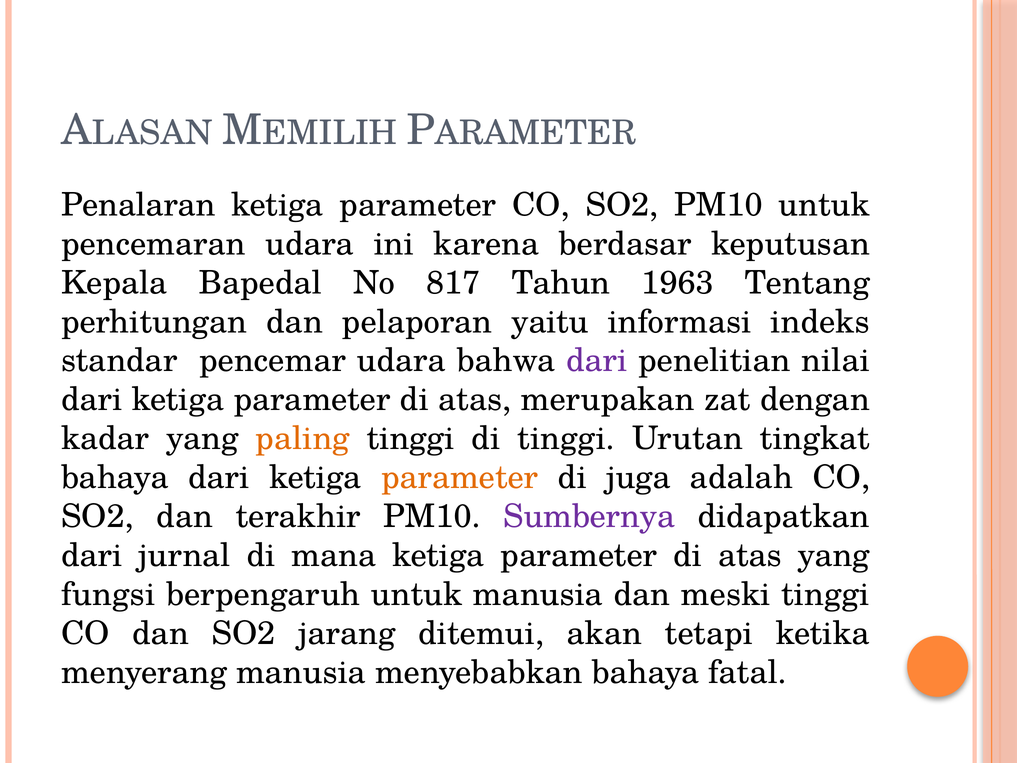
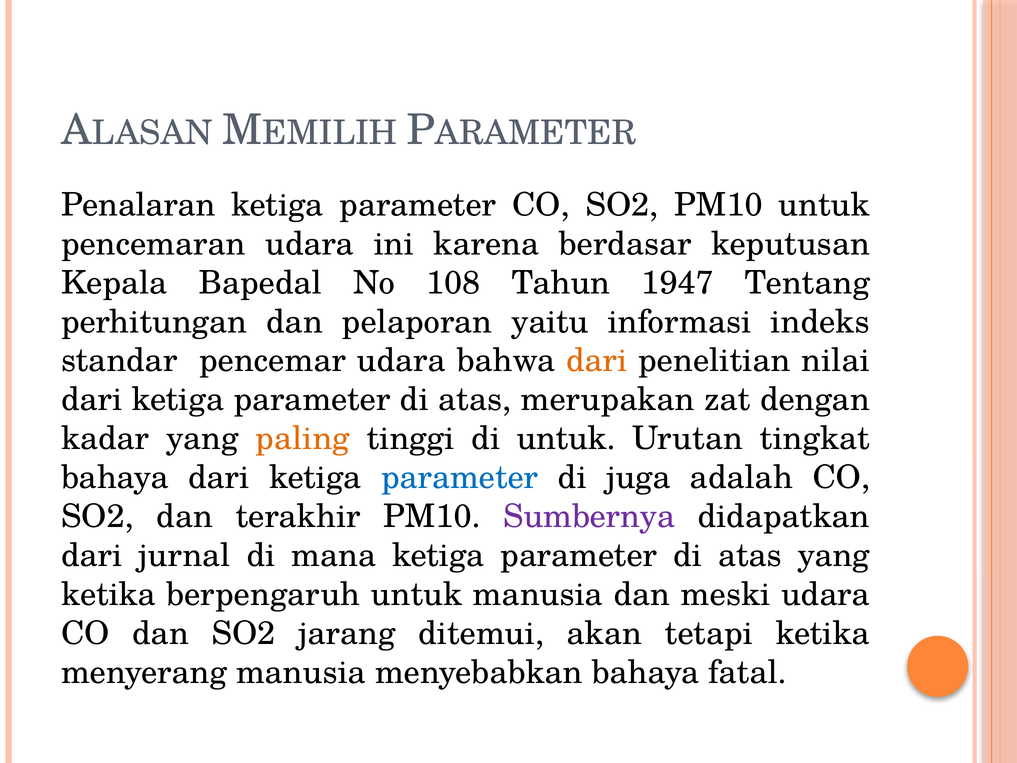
817: 817 -> 108 (453, 283)
1963: 1963 -> 1947 (678, 283)
dari colour: purple -> orange (597, 361)
di tinggi: tinggi -> untuk (566, 439)
parameter colour: orange -> blue (460, 478)
fungsi: fungsi -> ketika (108, 594)
meski tinggi: tinggi -> udara (826, 594)
